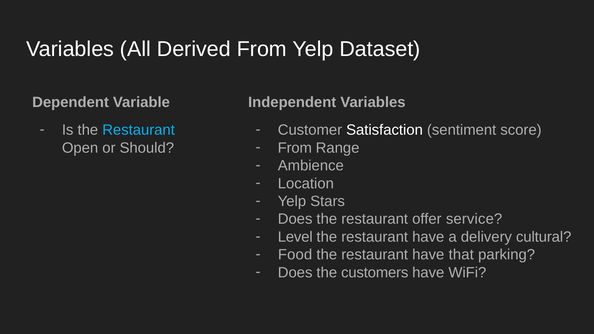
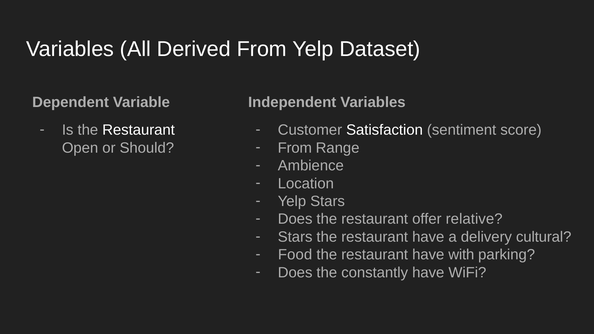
Restaurant colour: light blue -> white (139, 130)
service: service -> relative (474, 219)
Level: Level -> Stars (295, 237)
that: that -> with (461, 255)
customers: customers -> constantly (375, 273)
